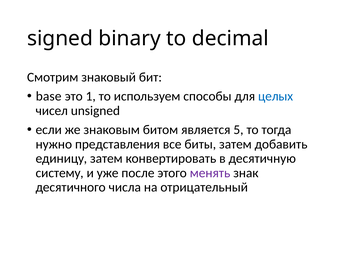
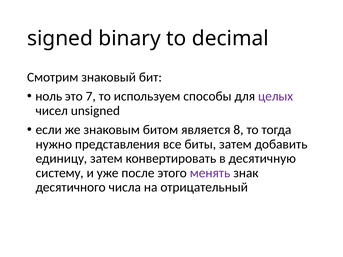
base: base -> ноль (49, 96)
1: 1 -> 7 (91, 96)
целых colour: blue -> purple (276, 96)
5: 5 -> 8 (238, 130)
